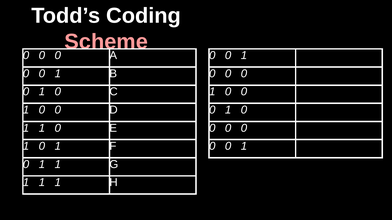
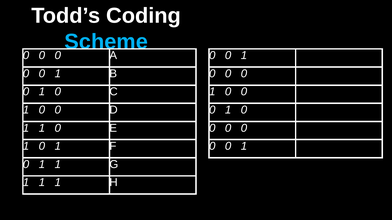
Scheme colour: pink -> light blue (106, 42)
